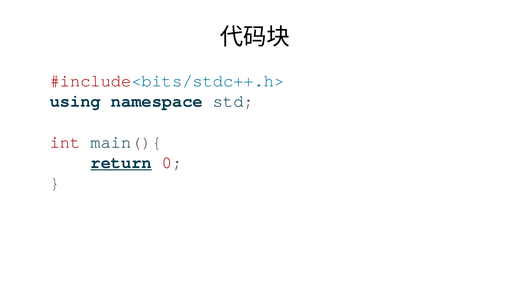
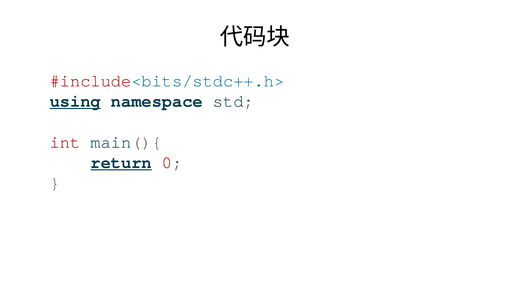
using underline: none -> present (75, 101)
